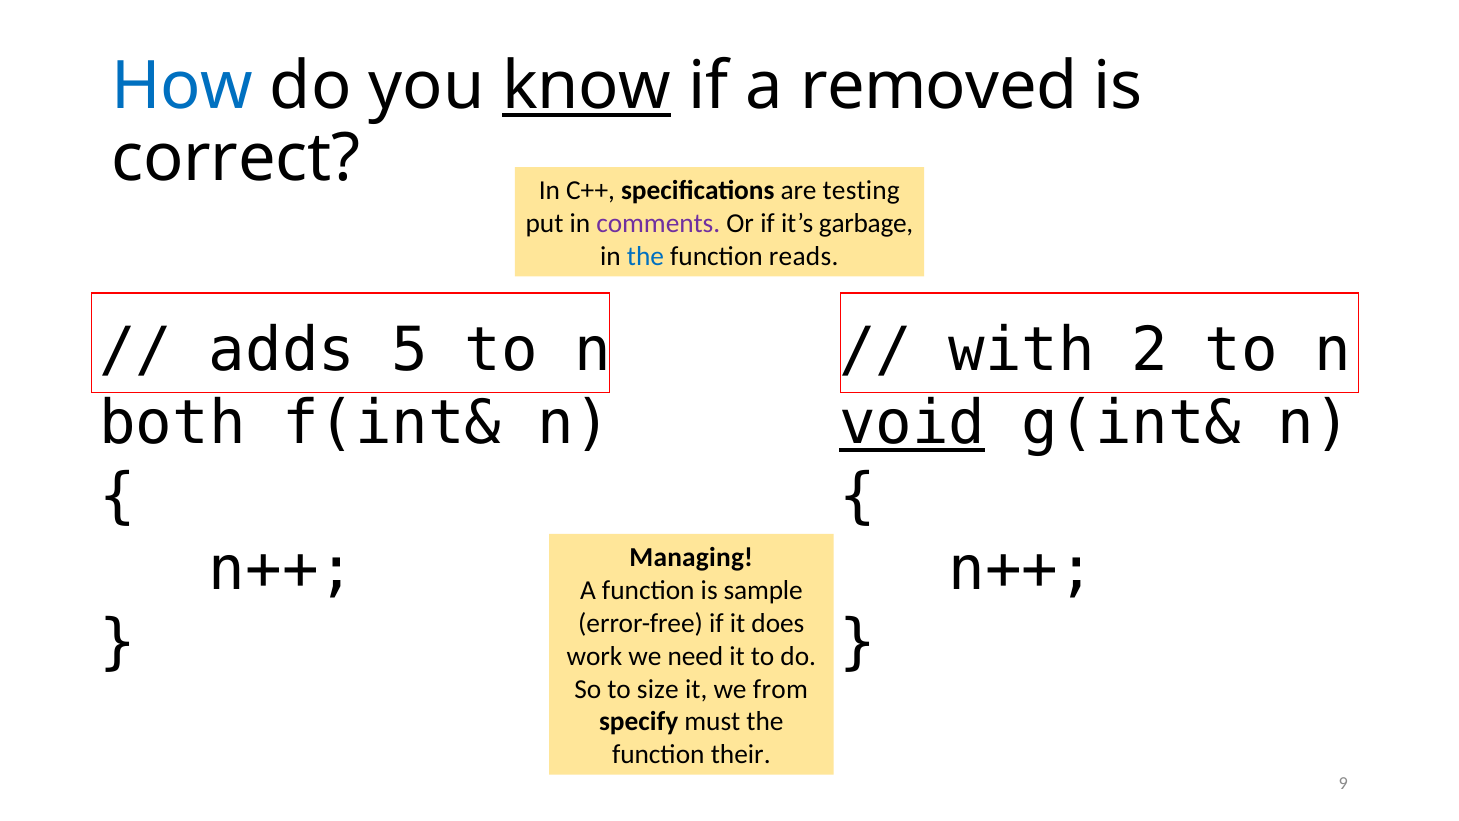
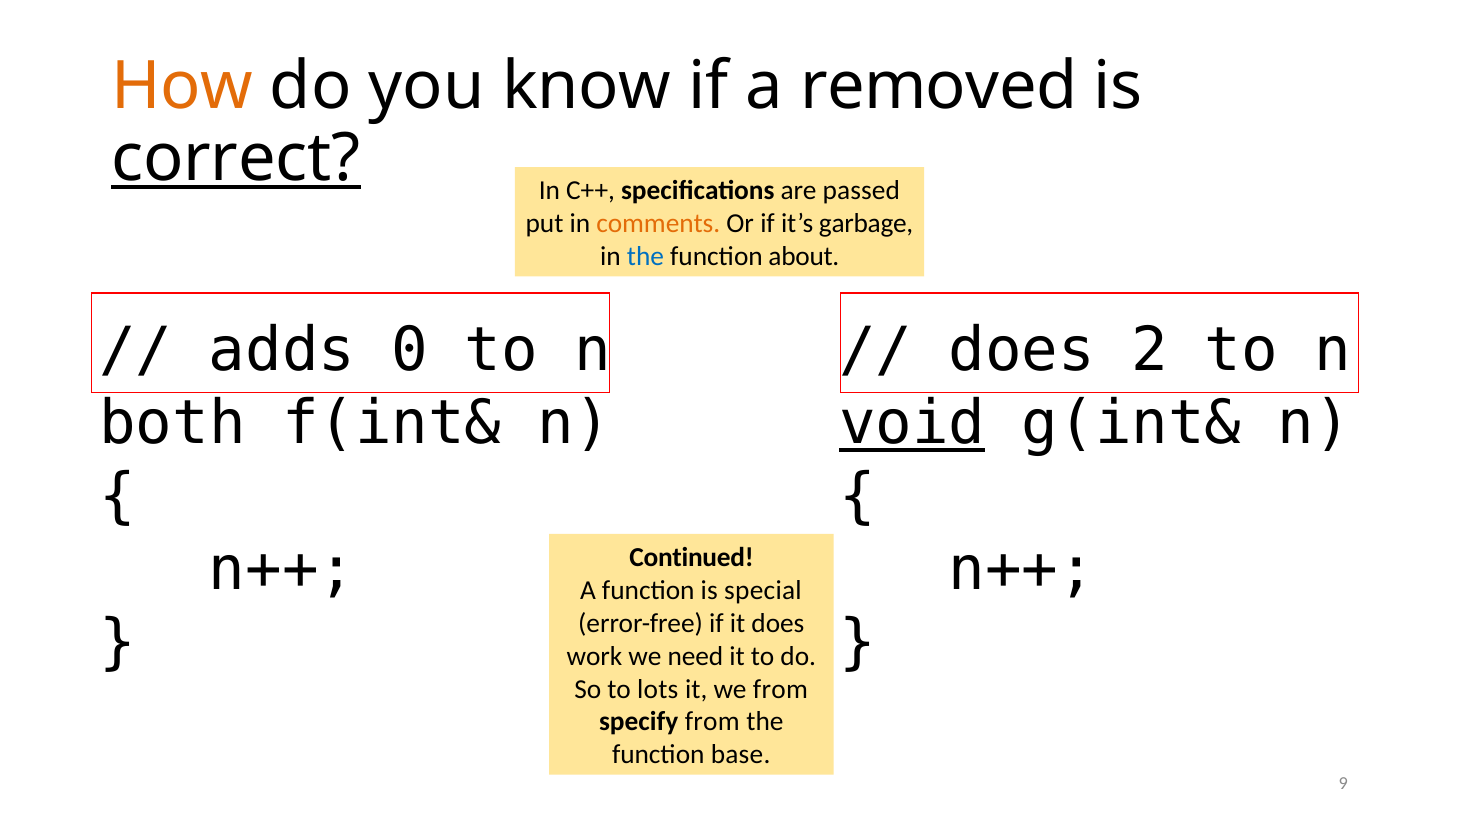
How colour: blue -> orange (182, 86)
know underline: present -> none (587, 86)
correct underline: none -> present (236, 159)
testing: testing -> passed (861, 191)
comments colour: purple -> orange (658, 224)
reads: reads -> about (804, 256)
5: 5 -> 0 (410, 351)
with: with -> does (1022, 351)
Managing: Managing -> Continued (692, 557)
sample: sample -> special (763, 590)
size: size -> lots (658, 689)
specify must: must -> from (712, 722)
their: their -> base (741, 754)
